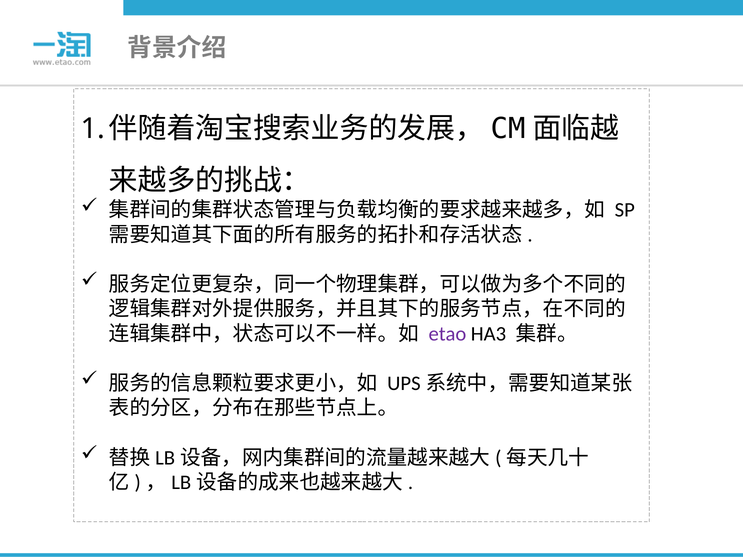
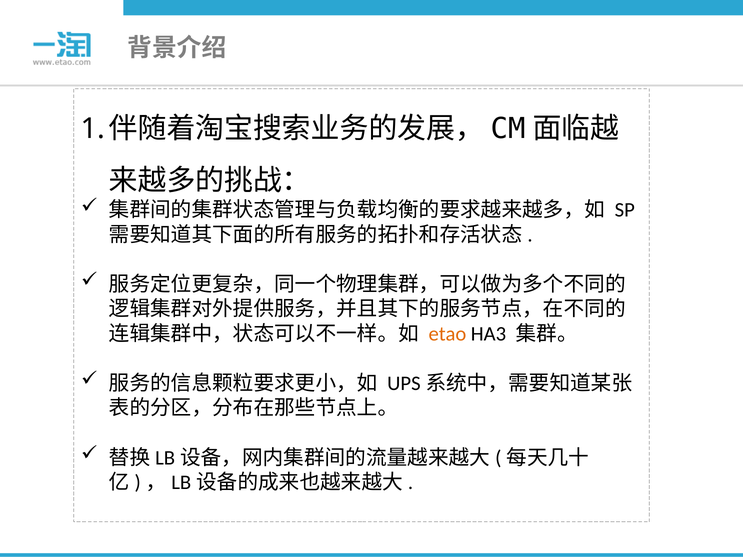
etao colour: purple -> orange (447, 334)
